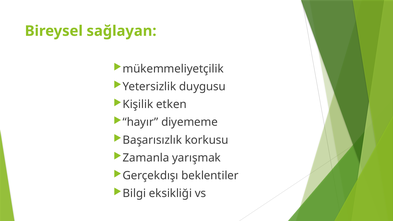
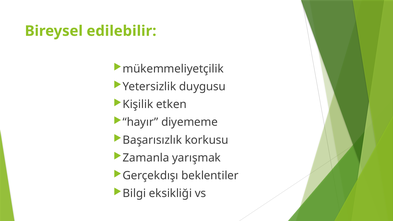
sağlayan: sağlayan -> edilebilir (121, 31)
